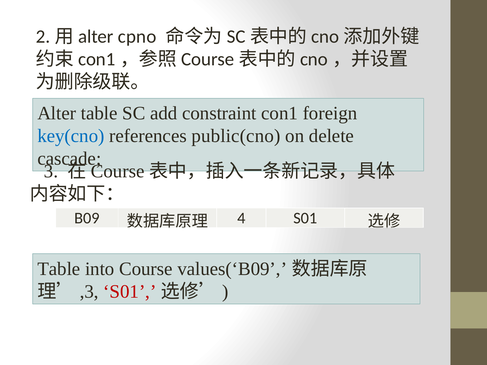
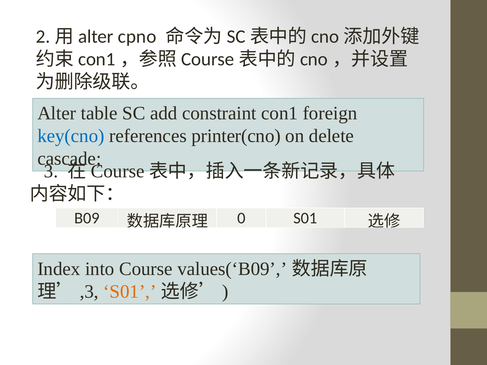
public(cno: public(cno -> printer(cno (236, 136)
4: 4 -> 0 (241, 218)
Table: Table -> Index (59, 269)
S01 colour: red -> orange (130, 292)
